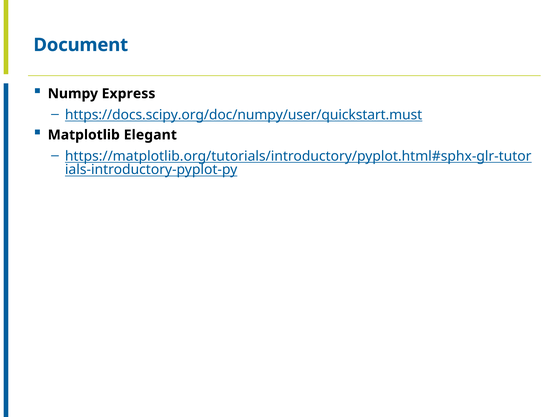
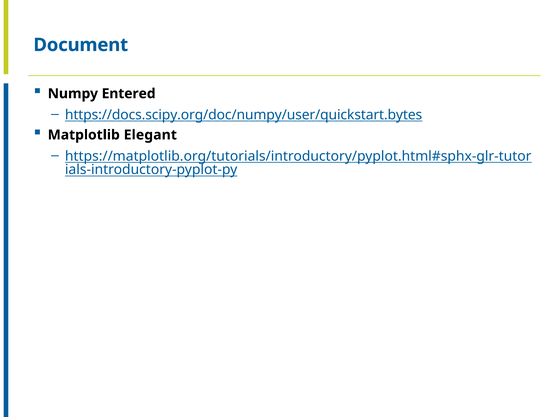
Express: Express -> Entered (129, 94)
https://docs.scipy.org/doc/numpy/user/quickstart.must: https://docs.scipy.org/doc/numpy/user/quickstart.must -> https://docs.scipy.org/doc/numpy/user/quickstart.bytes (244, 115)
